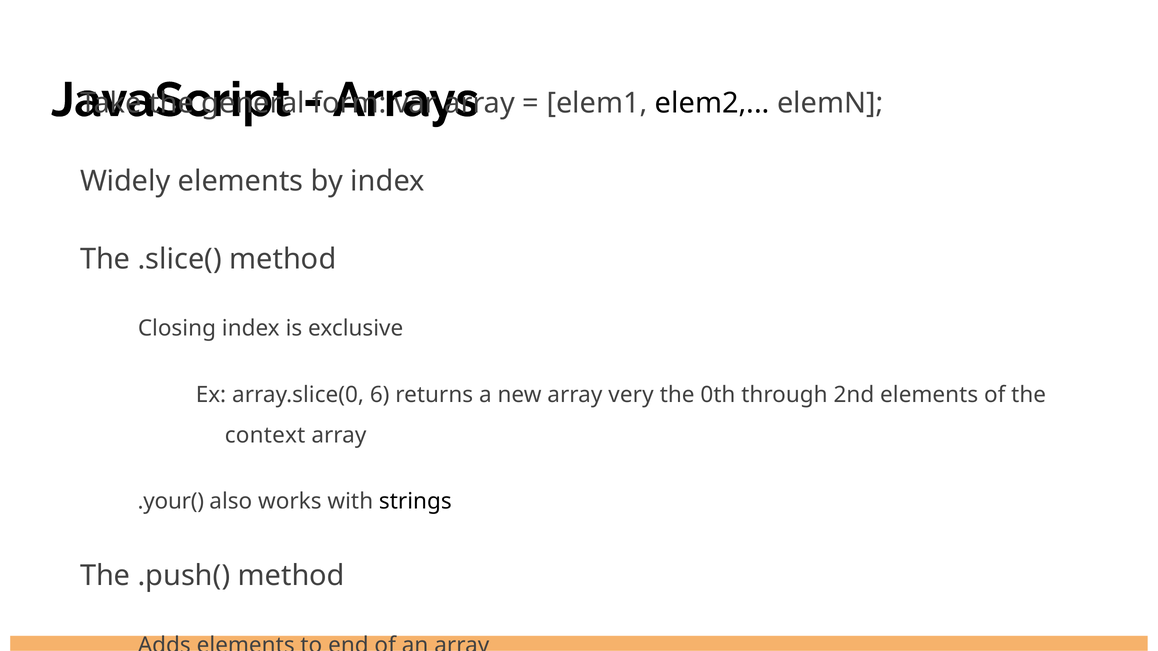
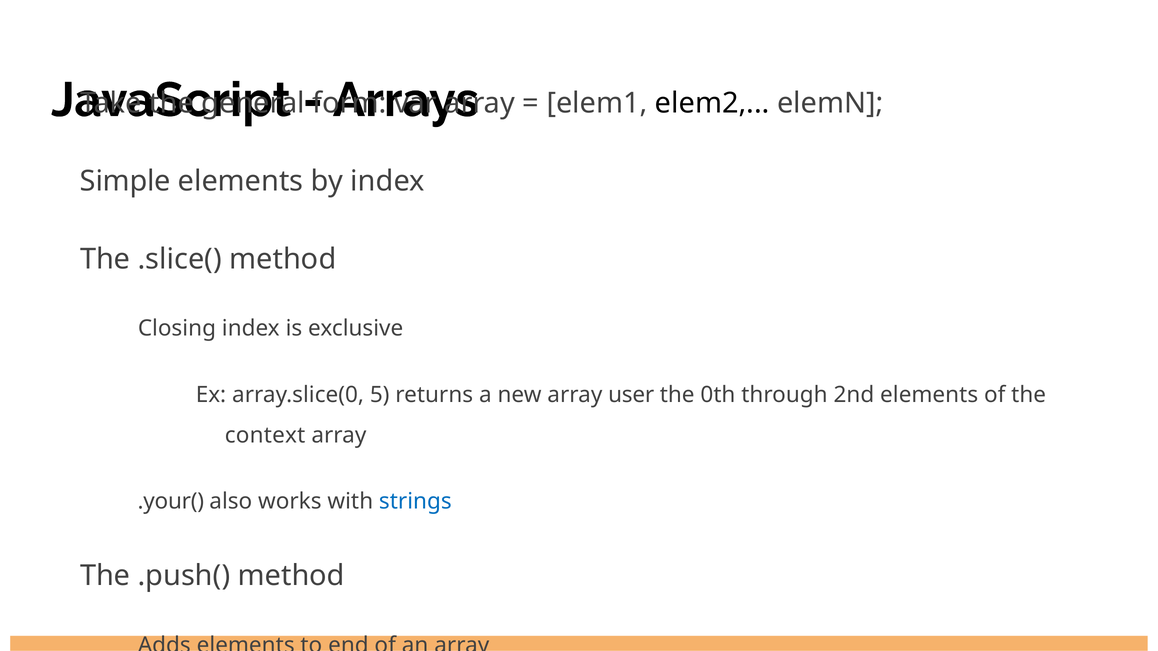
Widely: Widely -> Simple (125, 181)
6: 6 -> 5 (380, 395)
very: very -> user (631, 395)
strings colour: black -> blue (415, 502)
